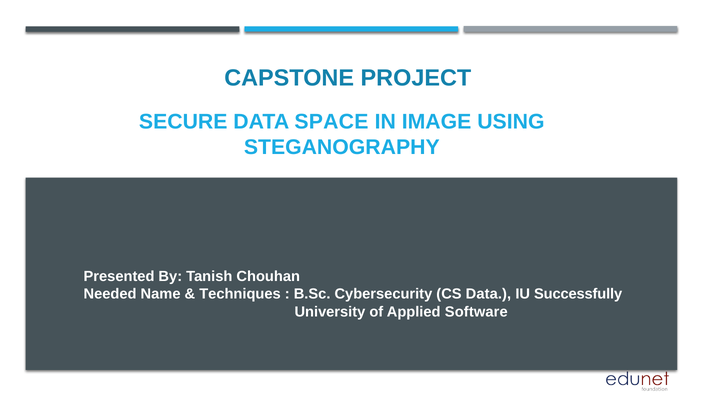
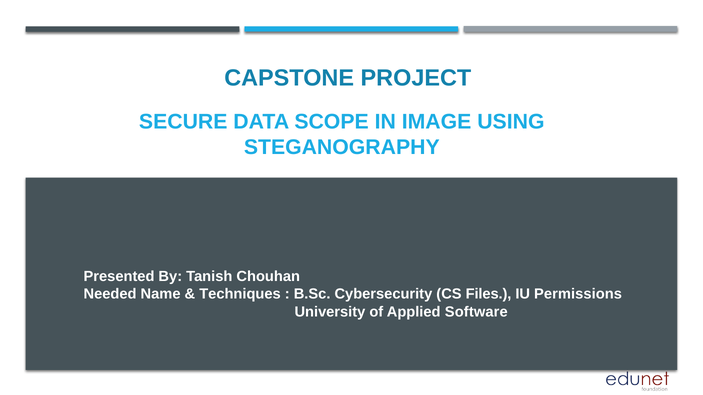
SPACE: SPACE -> SCOPE (332, 122)
CS Data: Data -> Files (489, 294)
Successfully: Successfully -> Permissions (578, 294)
